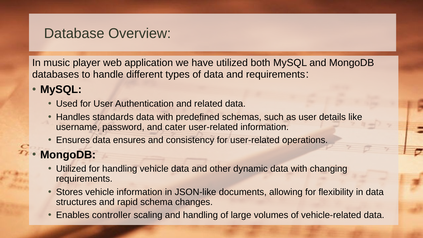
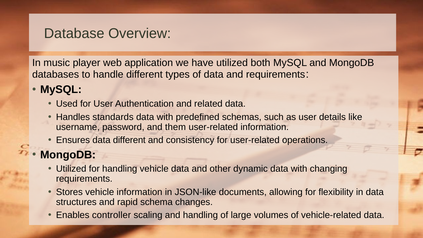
cater: cater -> them (175, 127)
data ensures: ensures -> different (129, 140)
